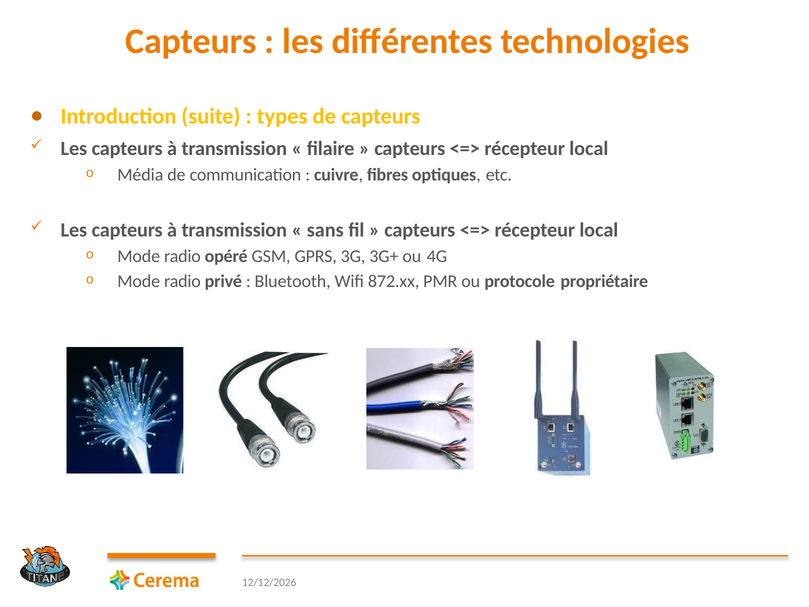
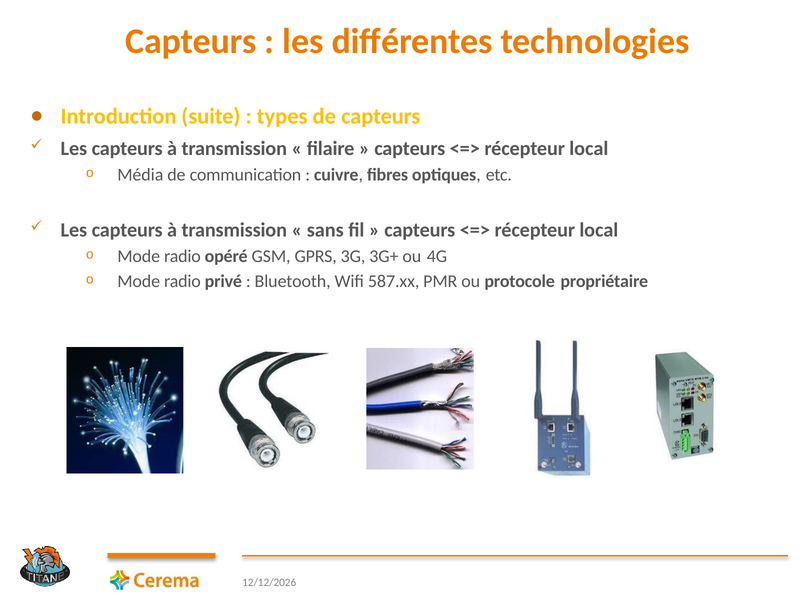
872.xx: 872.xx -> 587.xx (394, 281)
